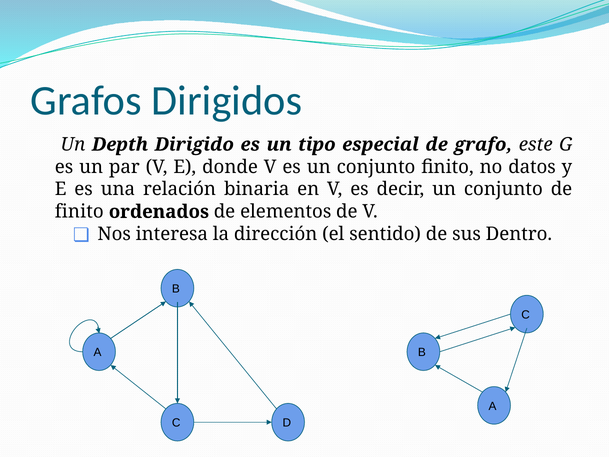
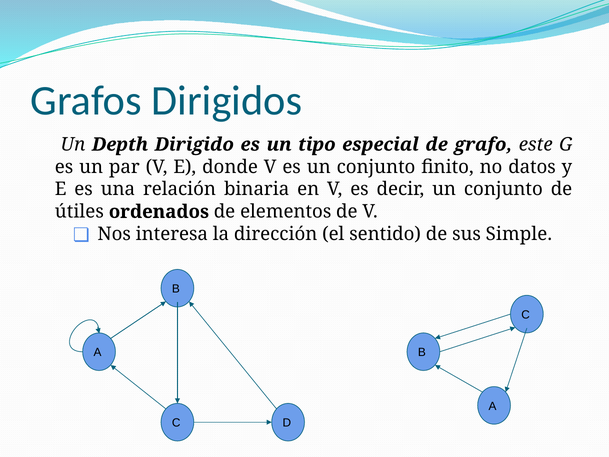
finito: finito -> útiles (79, 212)
Dentro: Dentro -> Simple (519, 234)
